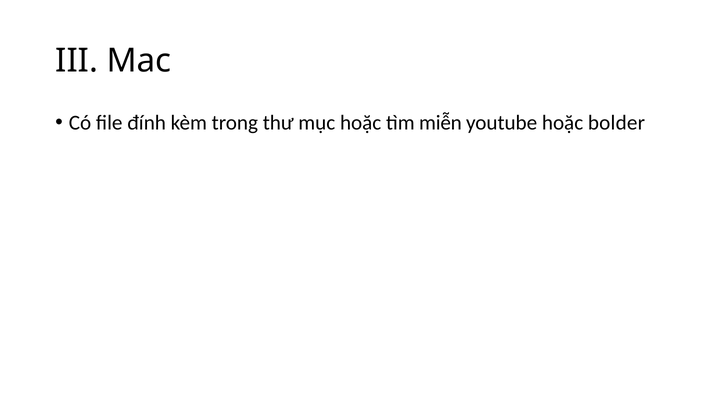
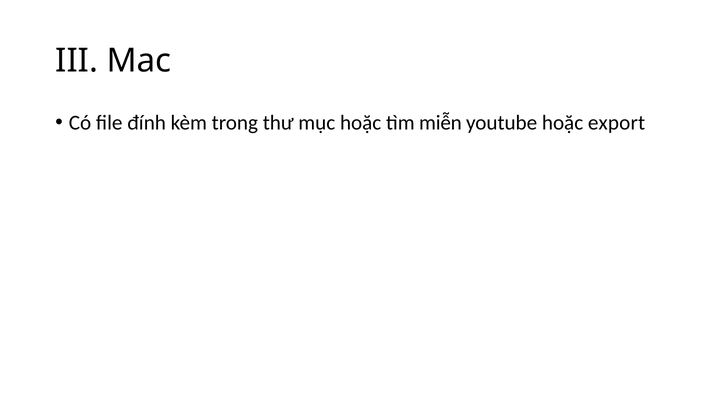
bolder: bolder -> export (617, 123)
